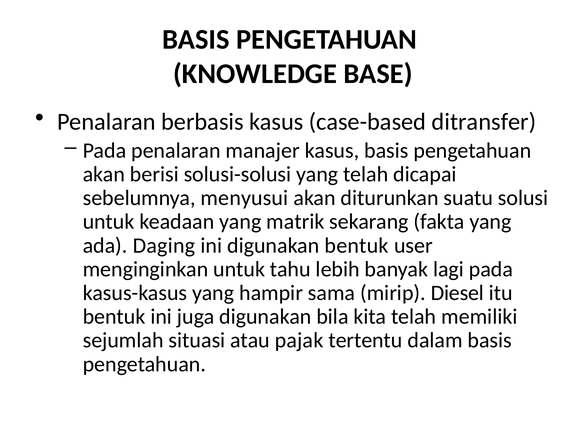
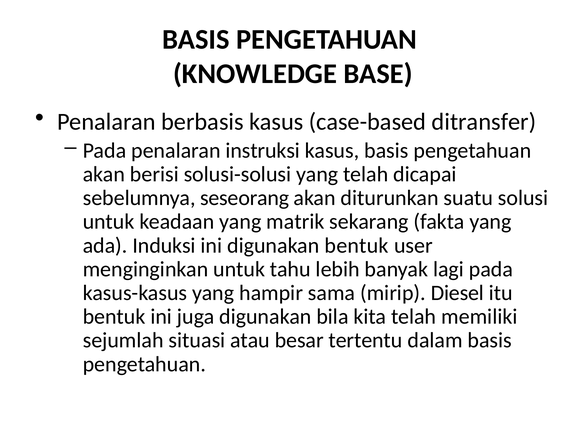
manajer: manajer -> instruksi (263, 151)
menyusui: menyusui -> seseorang (245, 198)
Daging: Daging -> Induksi (164, 246)
pajak: pajak -> besar (299, 341)
